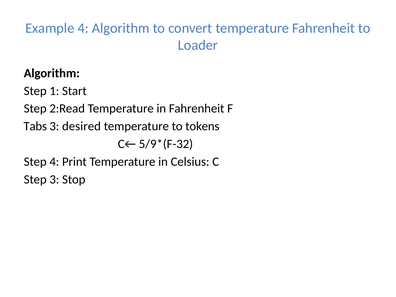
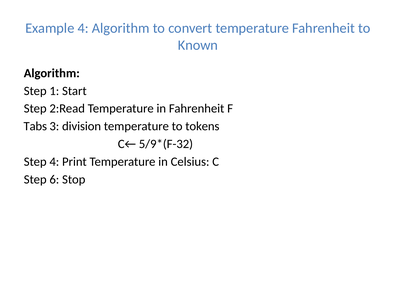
Loader: Loader -> Known (198, 45)
desired: desired -> division (82, 126)
Step 3: 3 -> 6 (54, 179)
